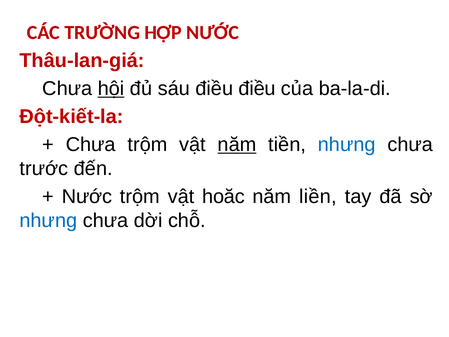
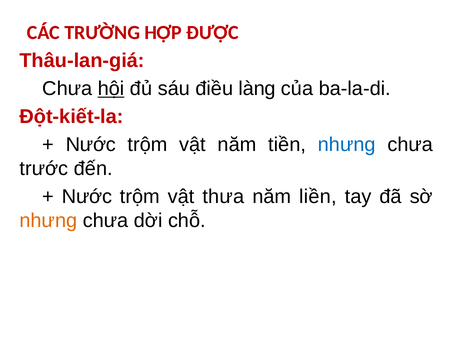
HỢP NƯỚC: NƯỚC -> ĐƯỢC (213, 32)
điều điều: điều -> làng (257, 88)
Chưa: Chưa -> Nước (91, 144)
năm underline: present -> none (237, 144)
hoăc: hoăc -> thưa (223, 196)
nhưng colour: blue -> orange (48, 220)
